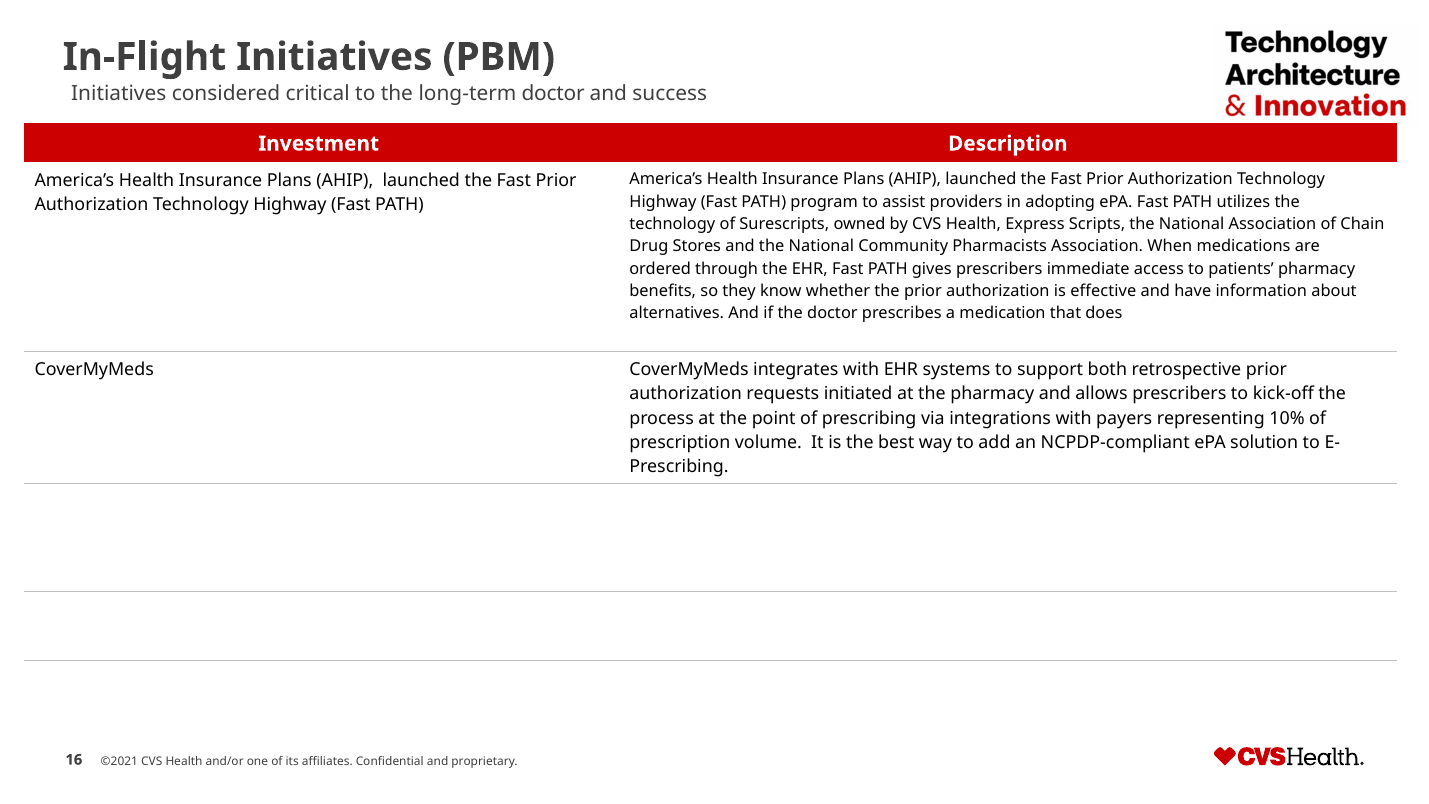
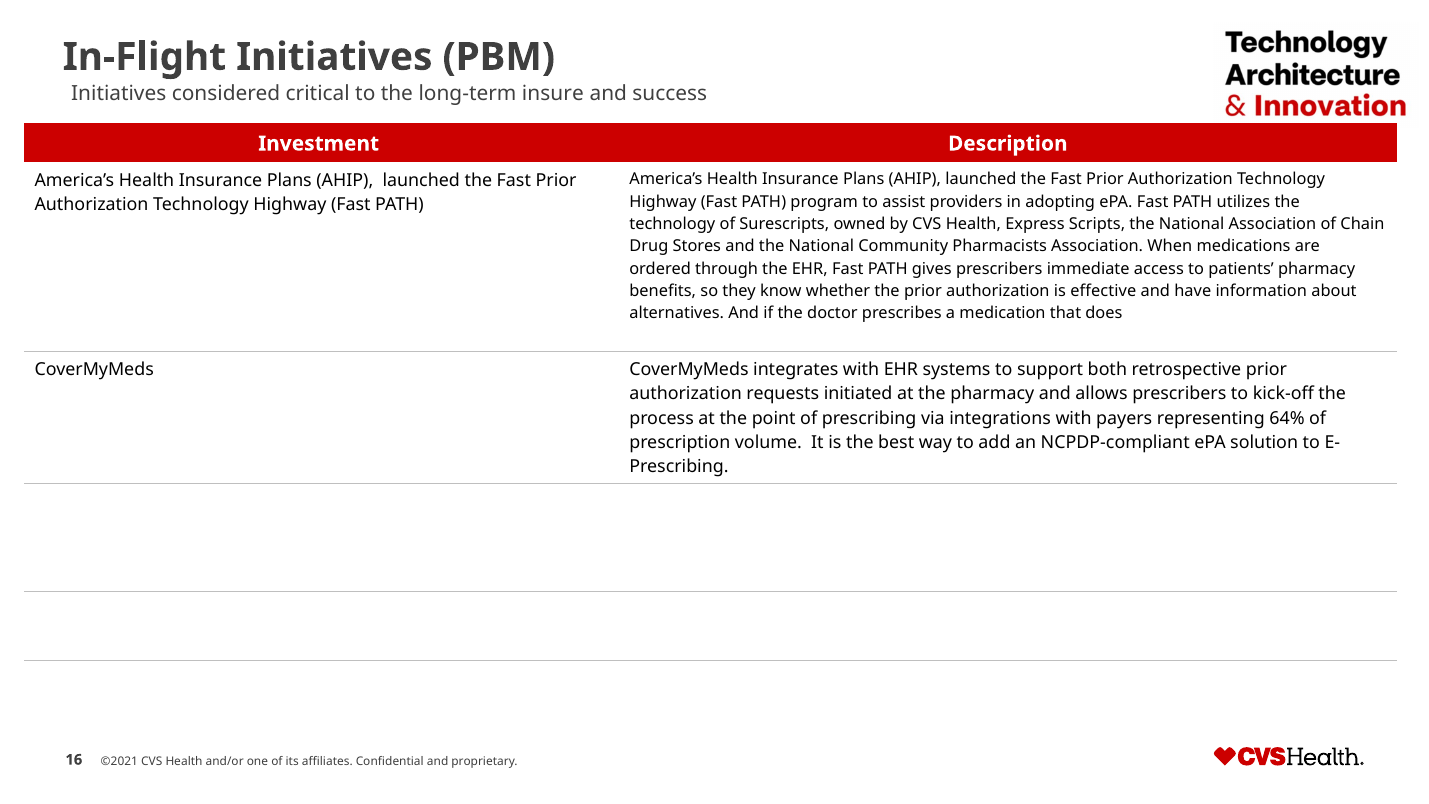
long-term doctor: doctor -> insure (553, 94)
10%: 10% -> 64% (1287, 418)
